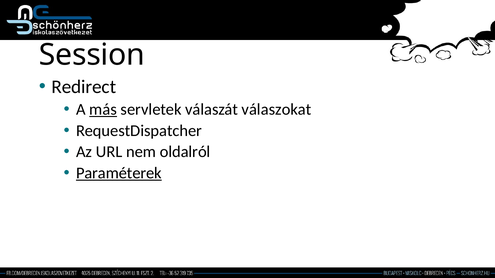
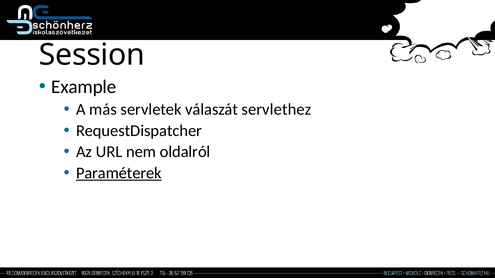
Redirect: Redirect -> Example (84, 87)
más underline: present -> none (103, 110)
válaszokat: válaszokat -> servlethez (276, 110)
